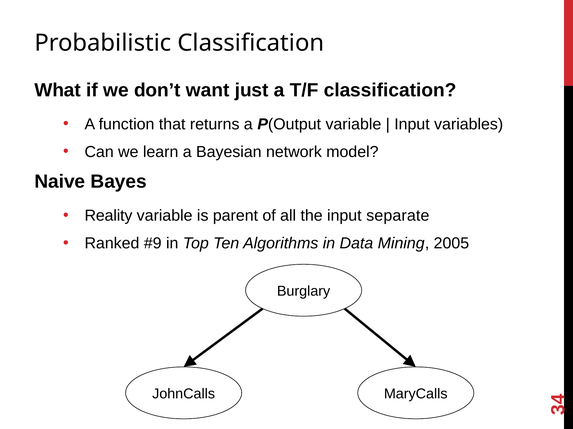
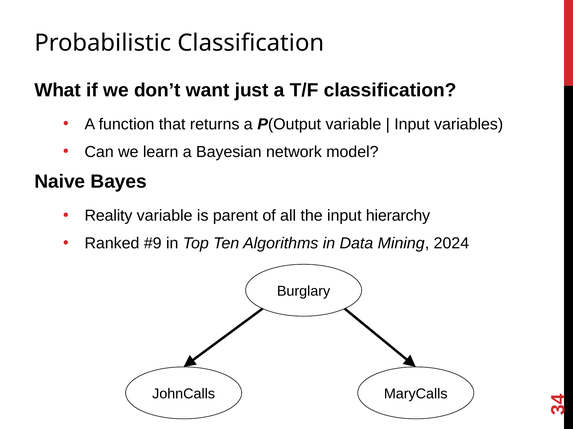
separate: separate -> hierarchy (398, 216)
2005: 2005 -> 2024 (451, 244)
